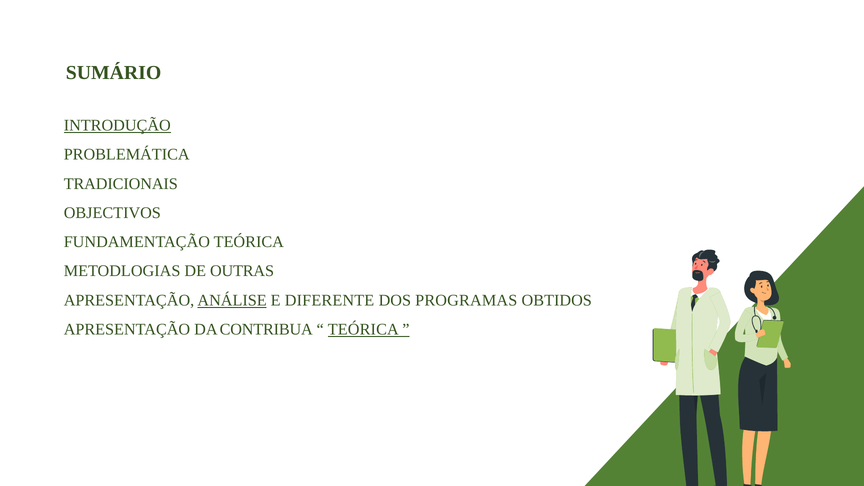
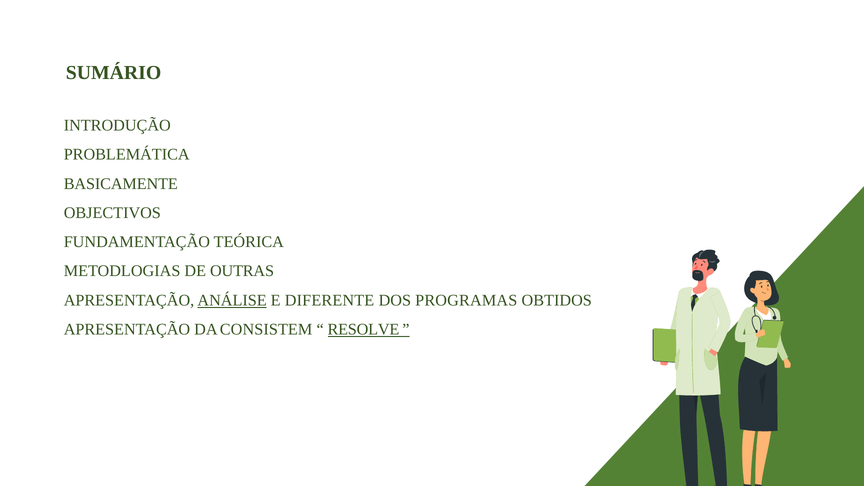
INTRODUÇÃO underline: present -> none (117, 125)
TRADICIONAIS: TRADICIONAIS -> BASICAMENTE (121, 184)
CONTRIBUA: CONTRIBUA -> CONSISTEM (266, 329)
TEÓRICA: TEÓRICA -> RESOLVE (363, 329)
